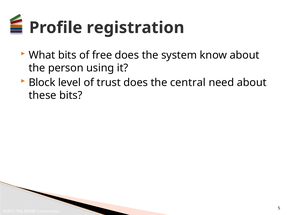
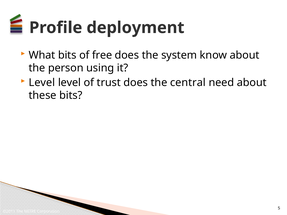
registration: registration -> deployment (135, 28)
Block: Block -> Level (42, 83)
